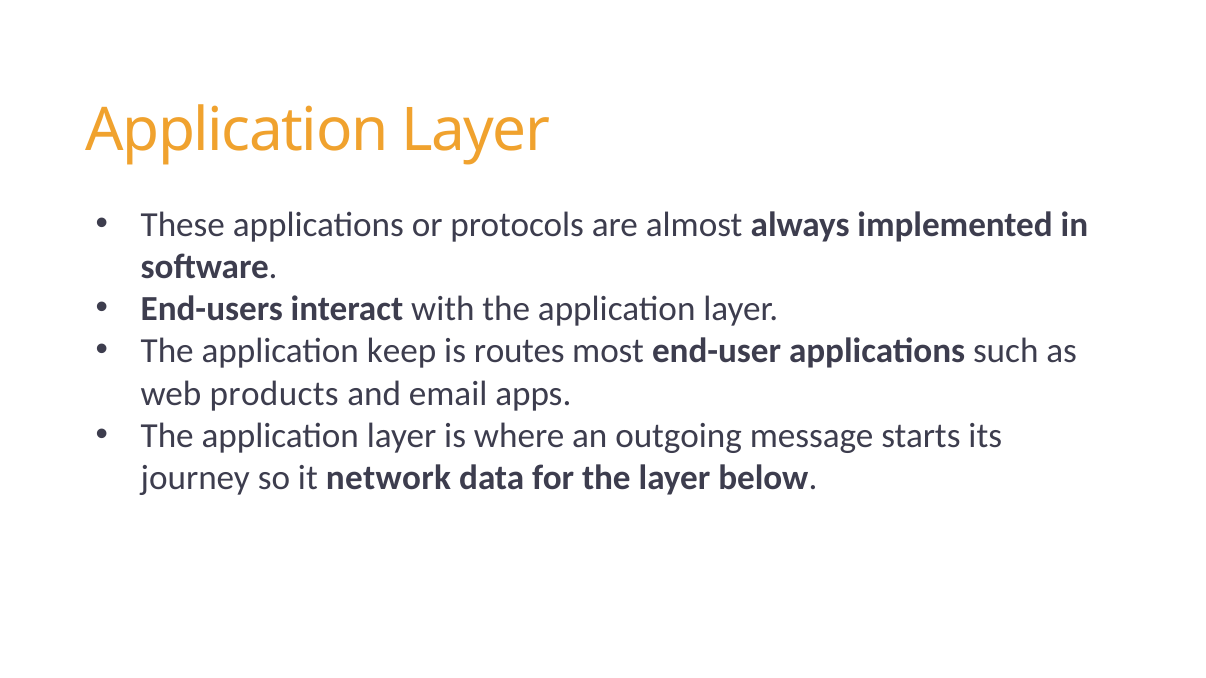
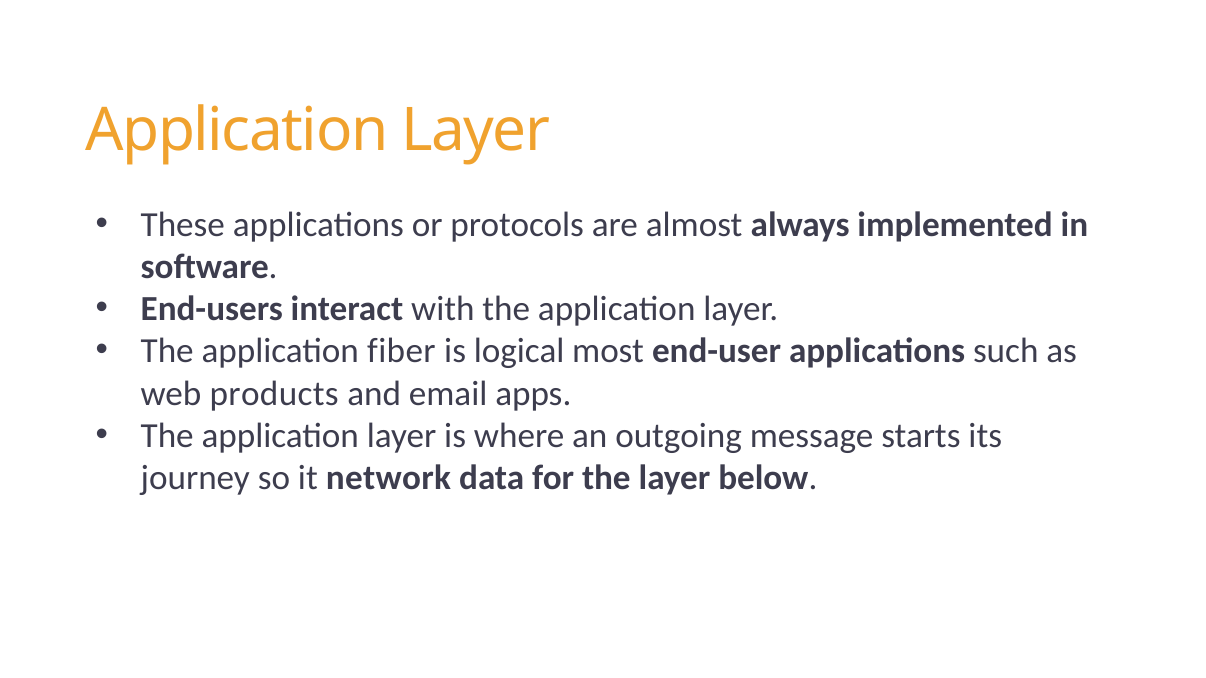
keep: keep -> fiber (401, 352)
routes: routes -> logical (519, 352)
